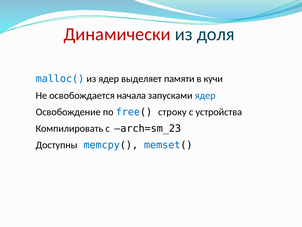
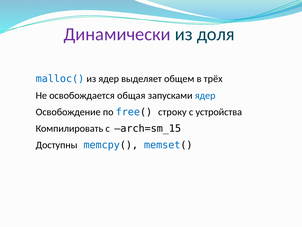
Динамически colour: red -> purple (117, 34)
памяти: памяти -> общем (179, 79)
кучи: кучи -> трёх (213, 79)
начала: начала -> общая (131, 95)
arch=sm_23: arch=sm_23 -> arch=sm_15 (148, 128)
